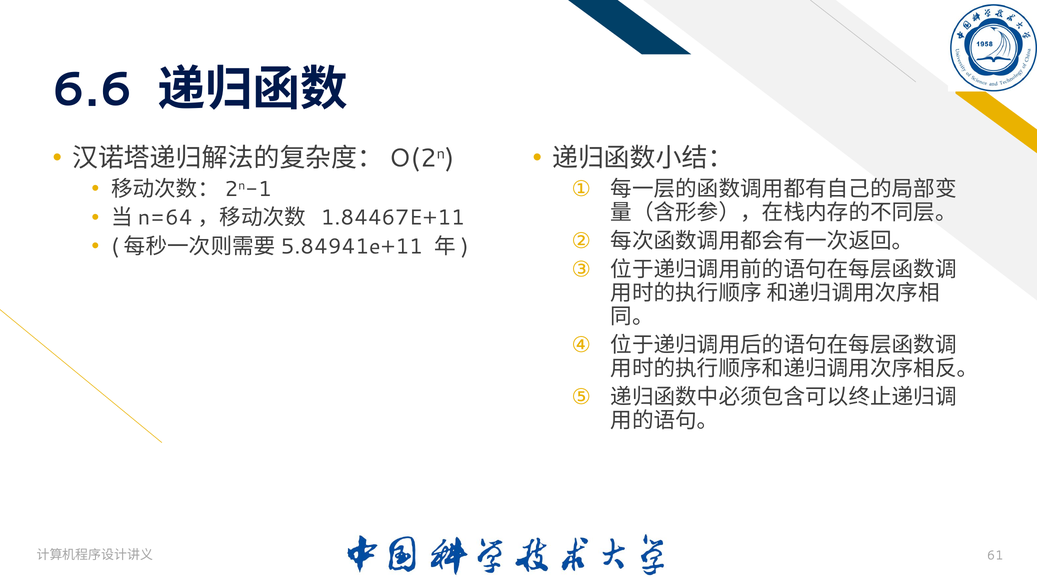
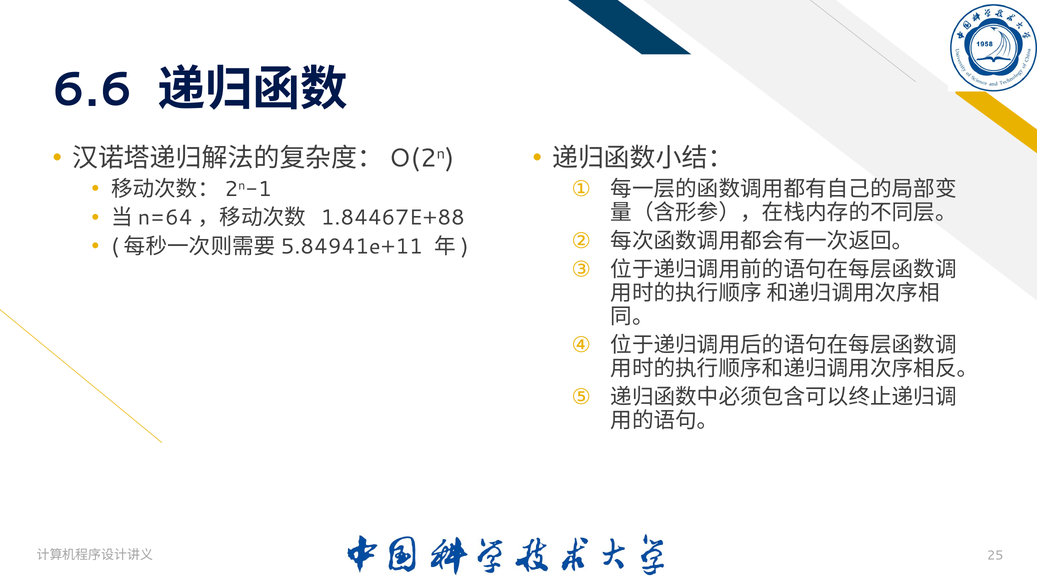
1.84467E+11: 1.84467E+11 -> 1.84467E+88 (393, 218)
61: 61 -> 25 (995, 556)
